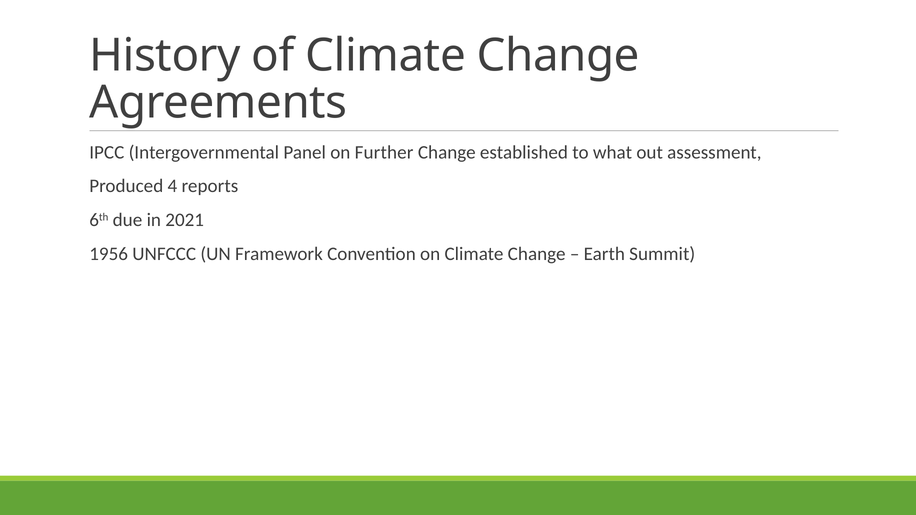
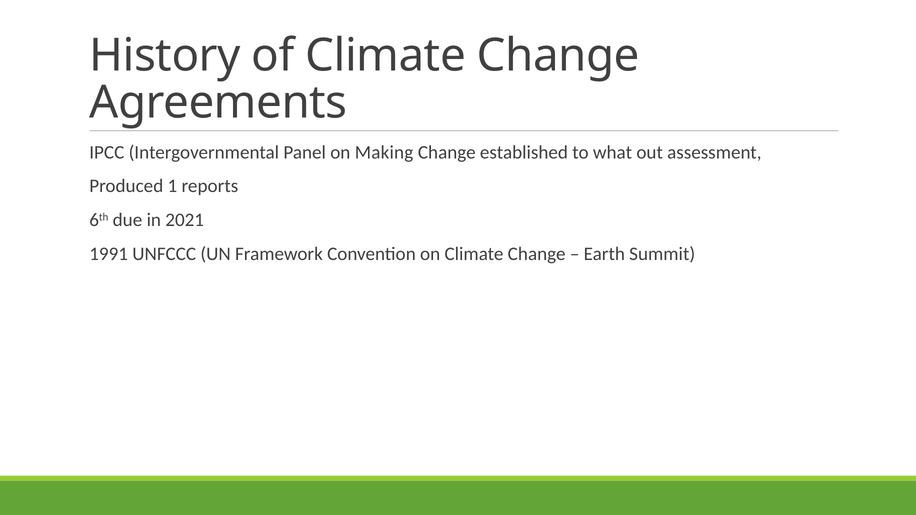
Further: Further -> Making (384, 152)
4: 4 -> 1 (172, 186)
1956: 1956 -> 1991 (109, 254)
